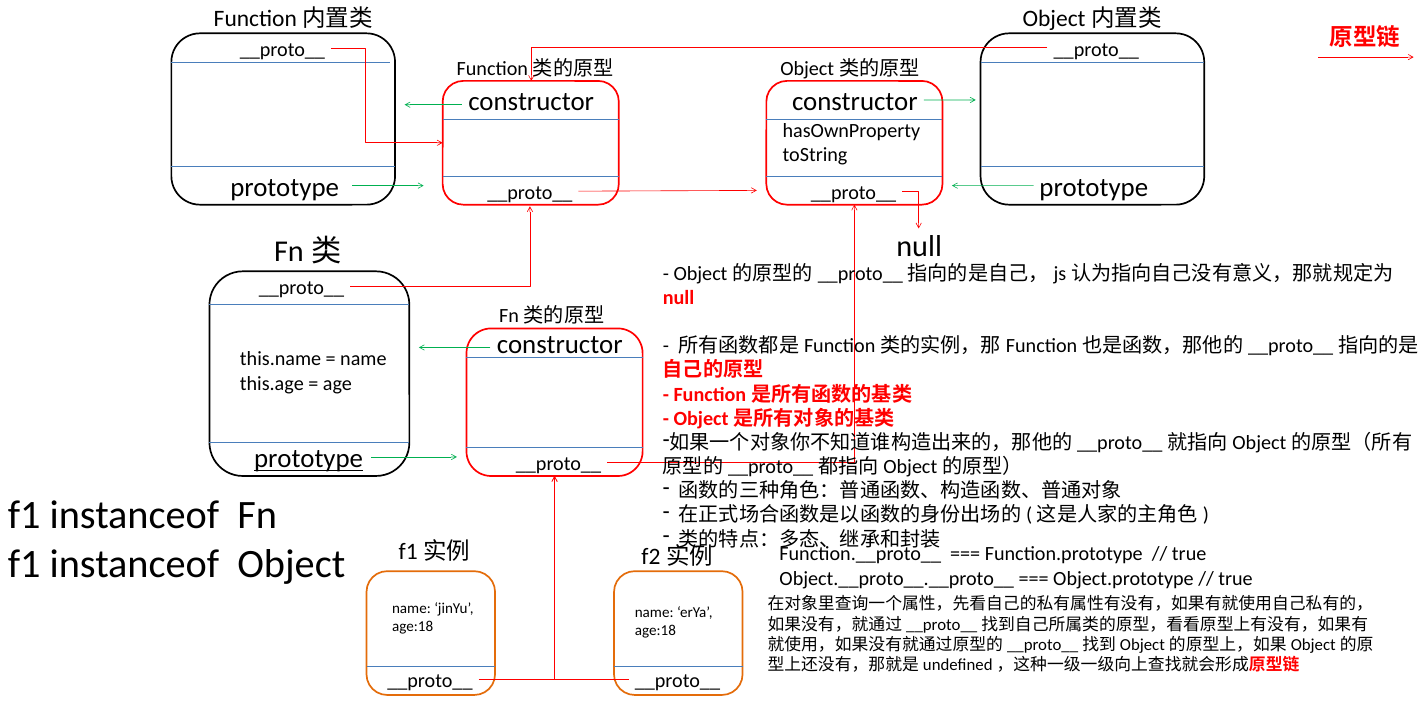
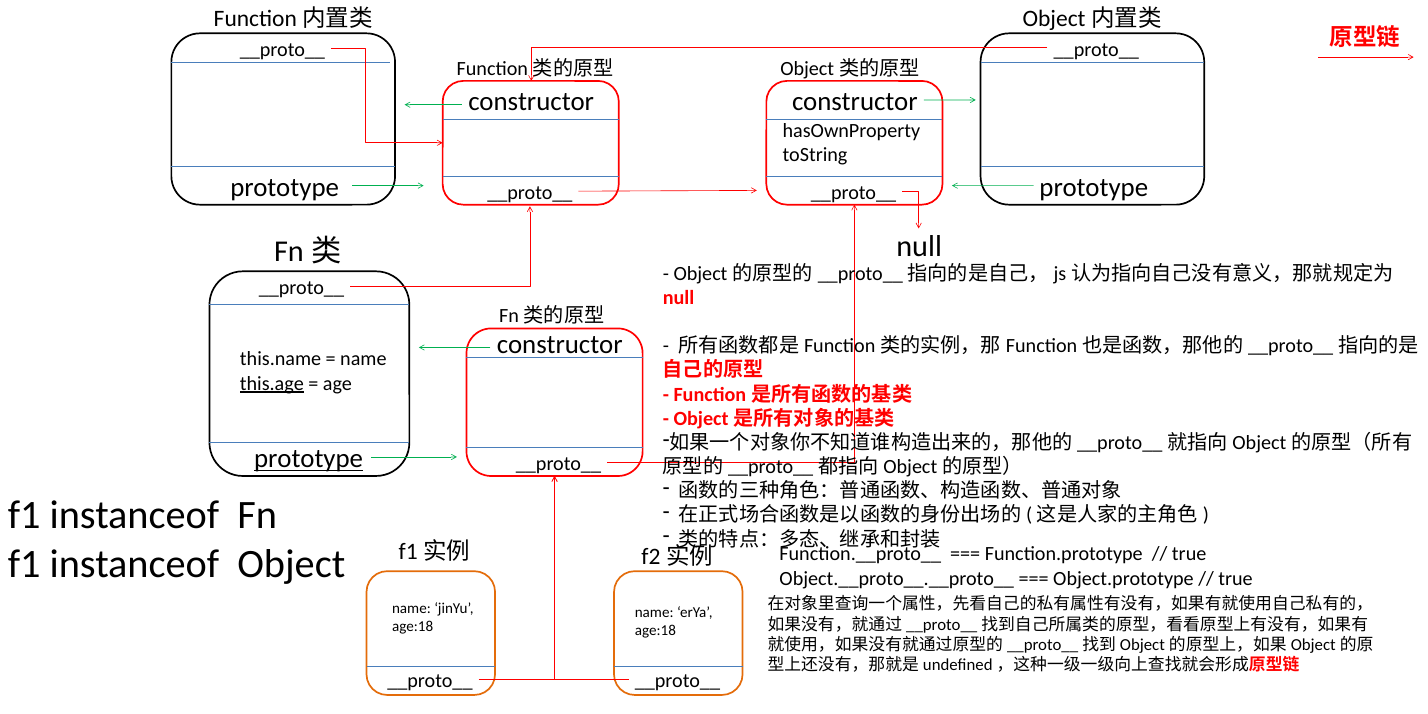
this.age underline: none -> present (272, 383)
